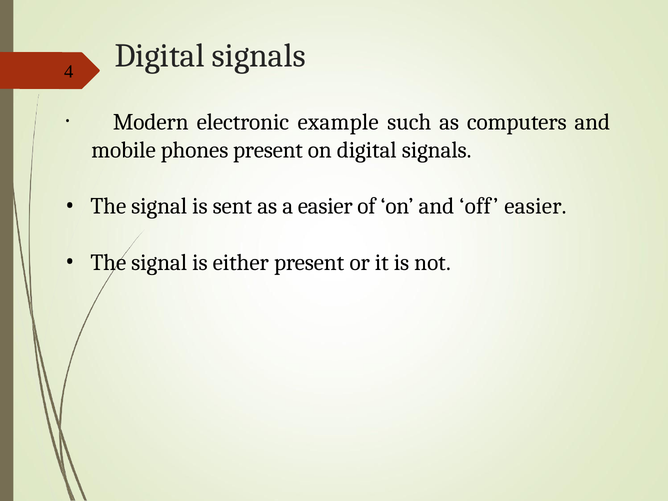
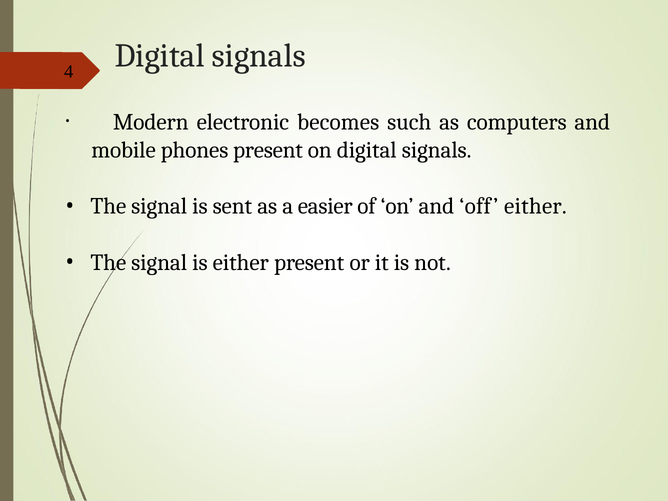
example: example -> becomes (338, 122)
off easier: easier -> either (535, 206)
